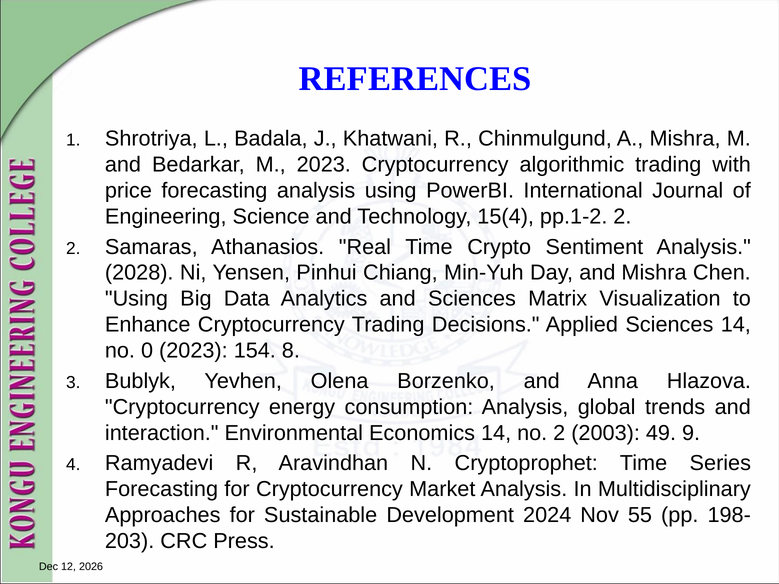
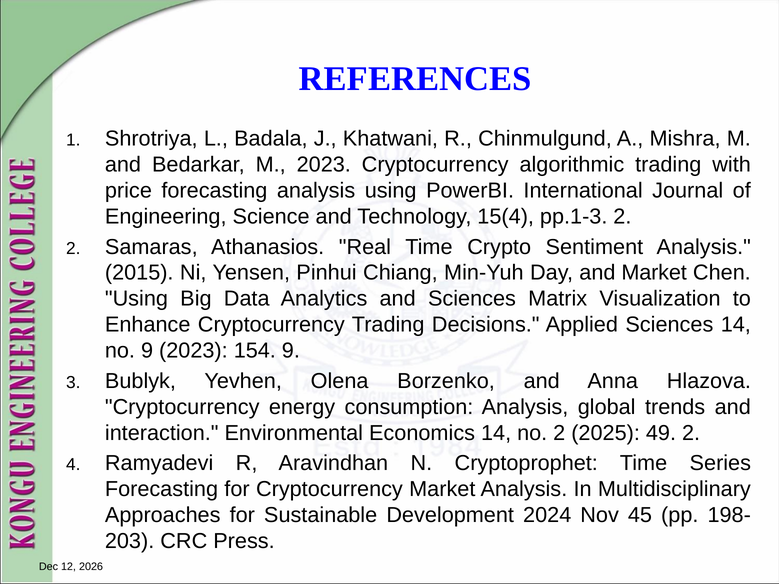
pp.1-2: pp.1-2 -> pp.1-3 (574, 217)
2028: 2028 -> 2015 (139, 273)
and Mishra: Mishra -> Market (654, 273)
no 0: 0 -> 9 (147, 351)
154 8: 8 -> 9 (291, 351)
2003: 2003 -> 2025 (606, 433)
49 9: 9 -> 2 (691, 433)
55: 55 -> 45 (640, 515)
